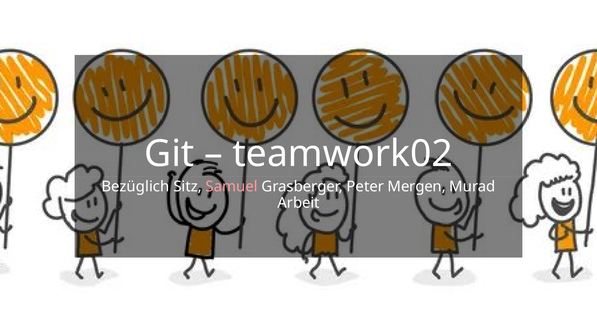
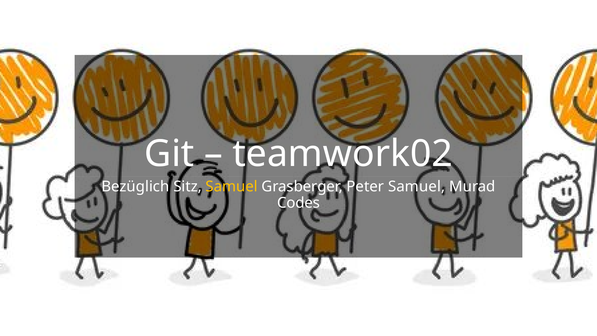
Samuel colour: pink -> yellow (232, 187)
Peter Mergen: Mergen -> Samuel (417, 187)
Arbeit: Arbeit -> Codes (299, 203)
